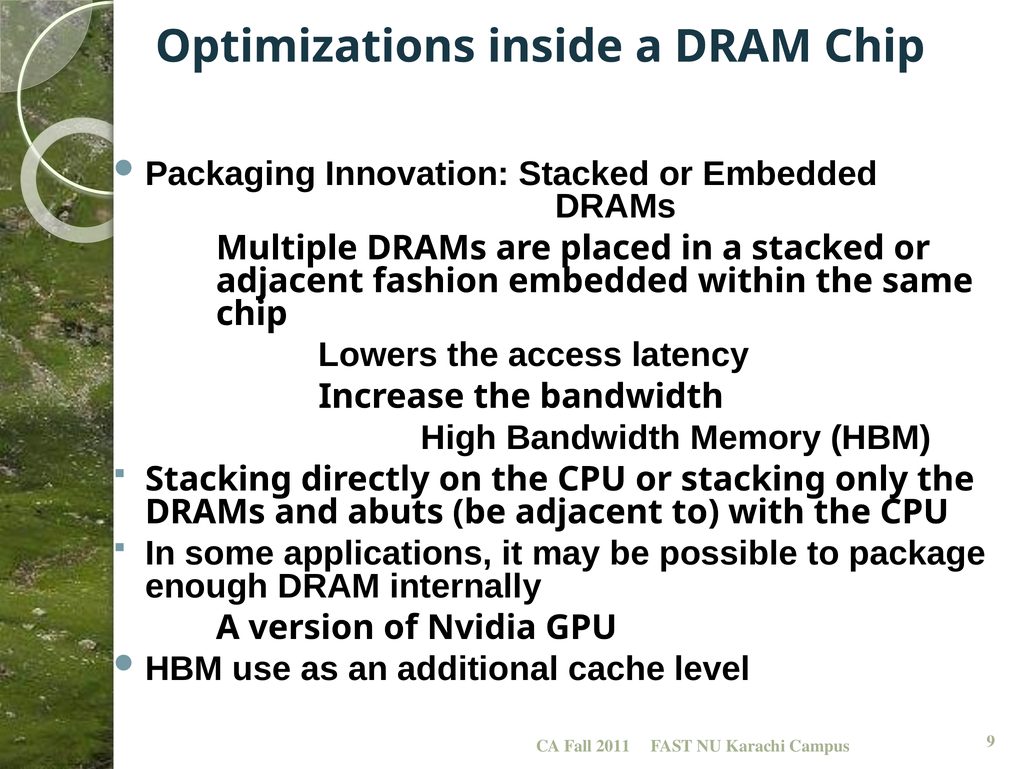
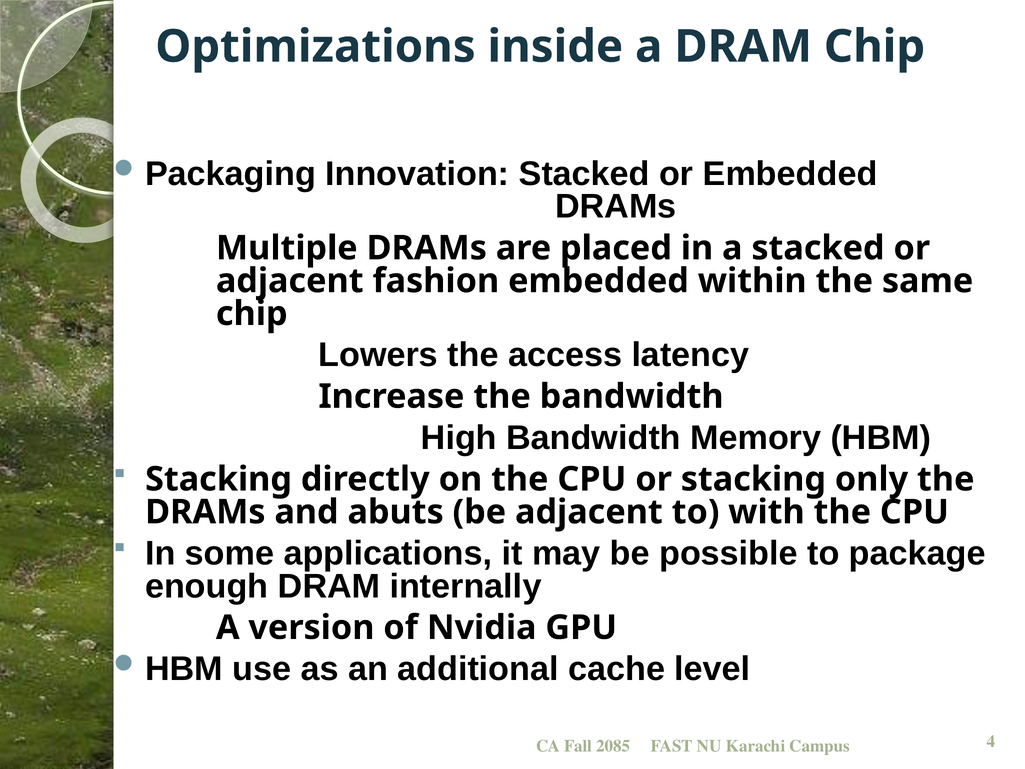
2011: 2011 -> 2085 (613, 746)
9: 9 -> 4 (991, 742)
